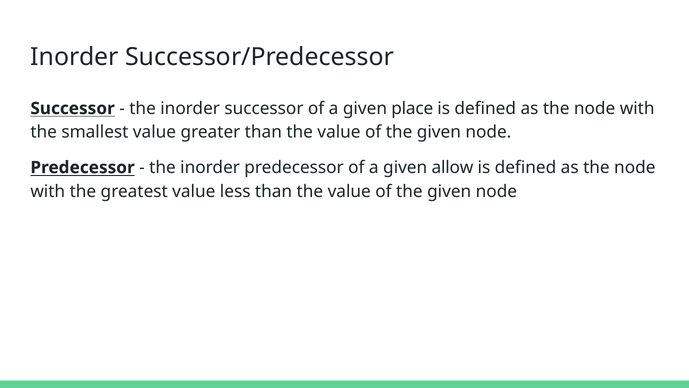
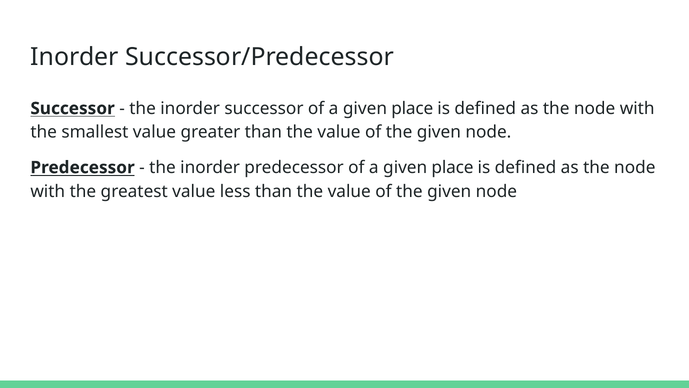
allow: allow -> place (452, 167)
